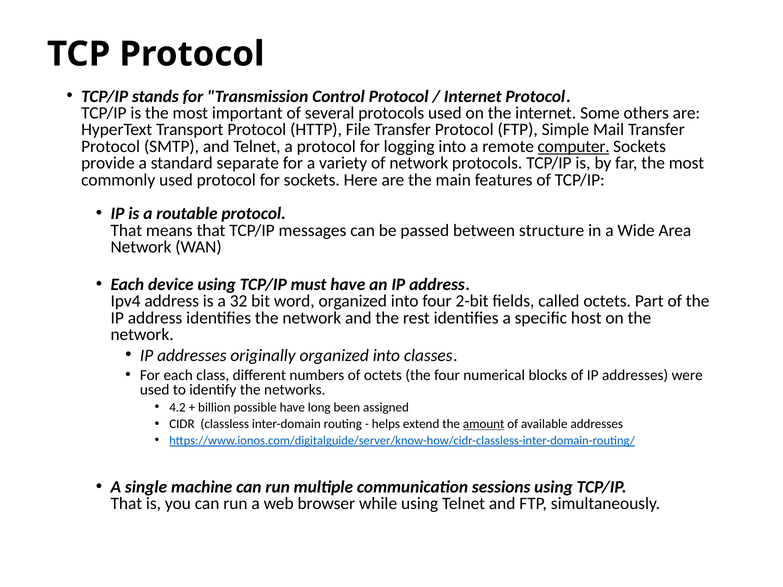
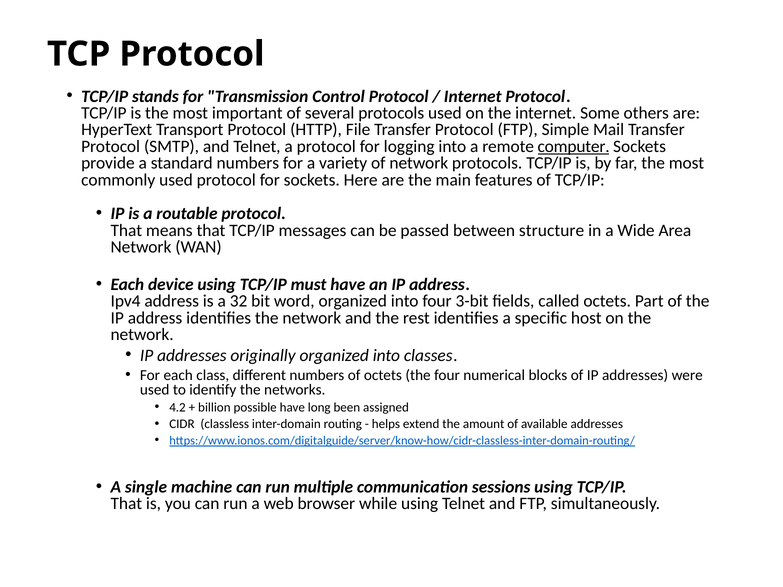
standard separate: separate -> numbers (248, 163)
2-bit: 2-bit -> 3-bit (472, 301)
amount underline: present -> none (484, 424)
